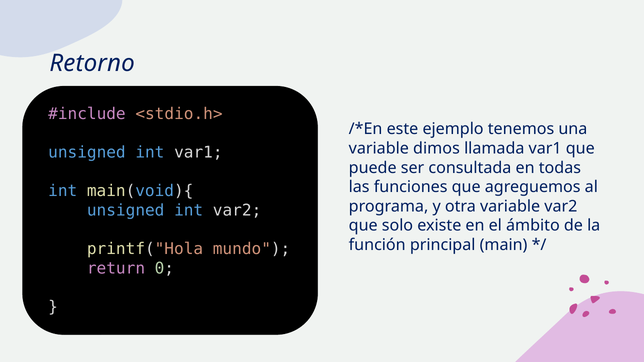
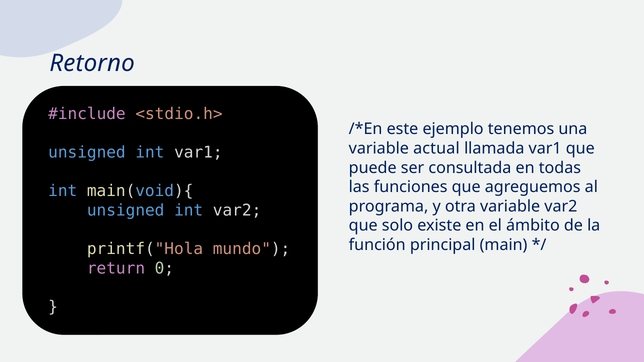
dimos: dimos -> actual (436, 149)
